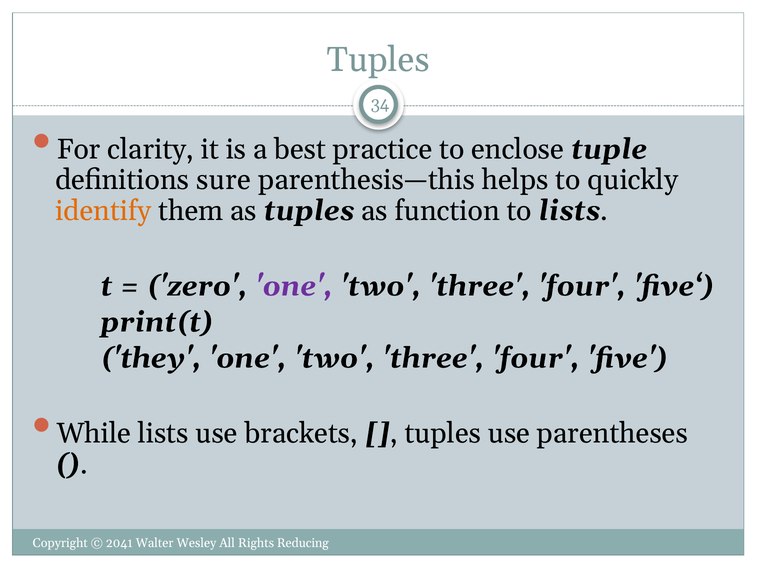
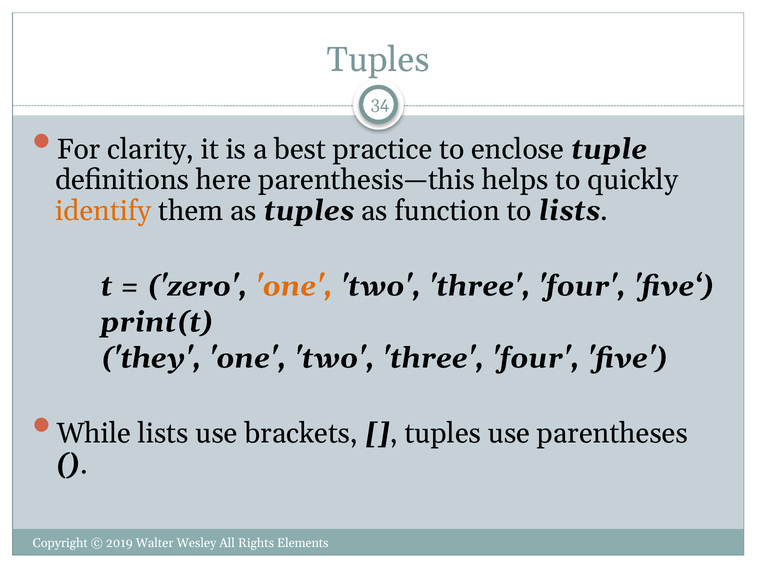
sure: sure -> here (224, 180)
one colour: purple -> orange (294, 286)
2041: 2041 -> 2019 (119, 543)
Reducing: Reducing -> Elements (303, 543)
